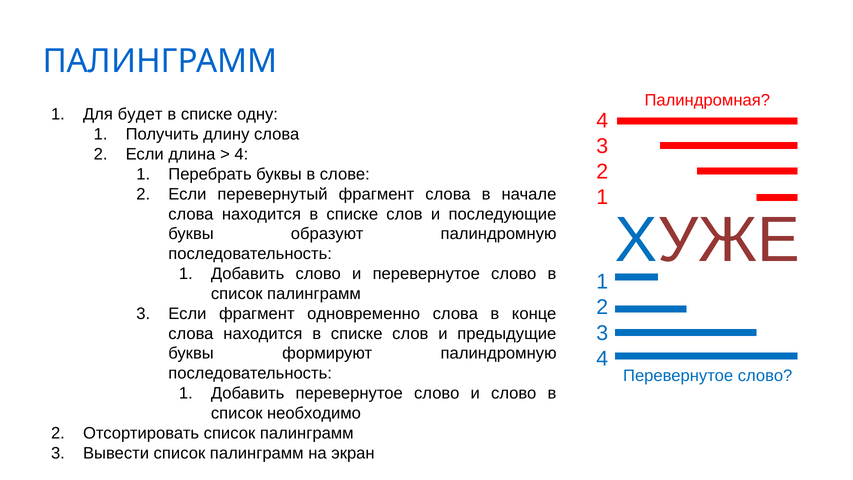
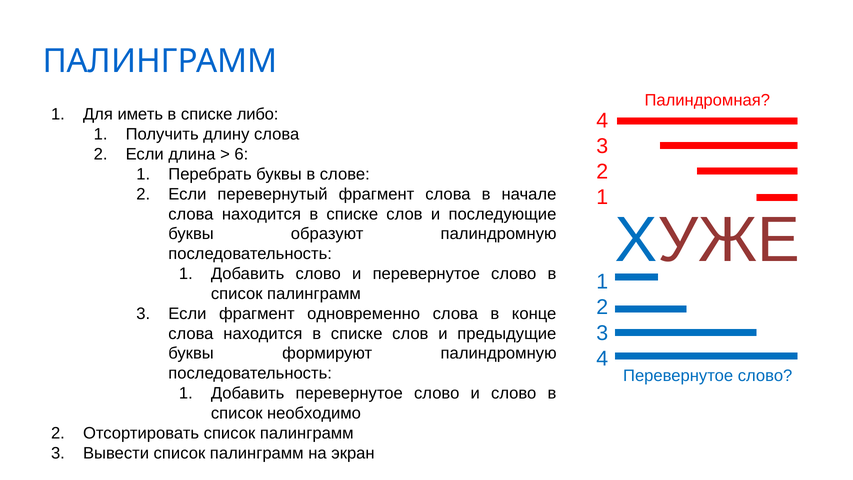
будет: будет -> иметь (140, 114)
одну: одну -> либо (258, 114)
4: 4 -> 6 (241, 154)
